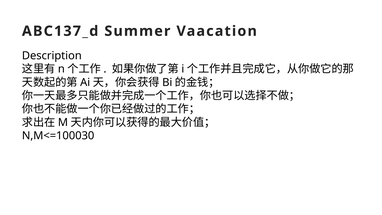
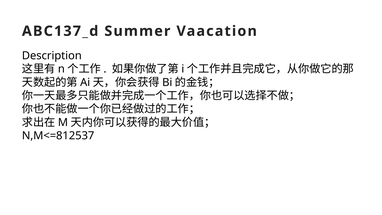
N,M<=100030: N,M<=100030 -> N,M<=812537 (58, 136)
